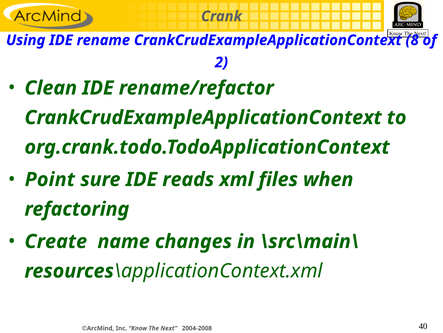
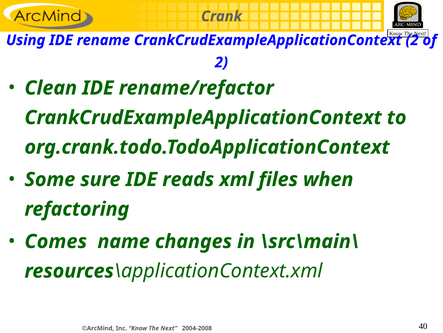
CrankCrudExampleApplicationContext 8: 8 -> 2 (412, 40)
Point: Point -> Some (50, 179)
Create: Create -> Comes (56, 241)
